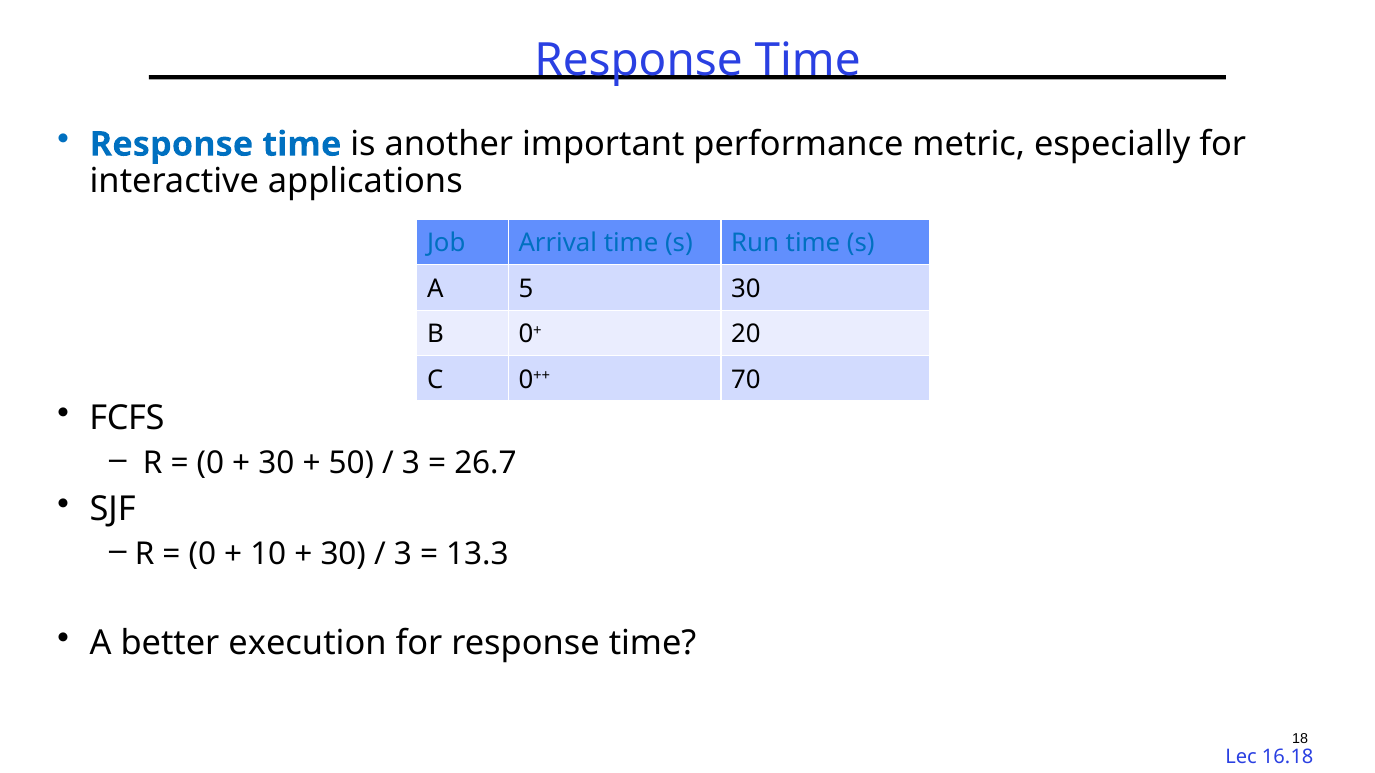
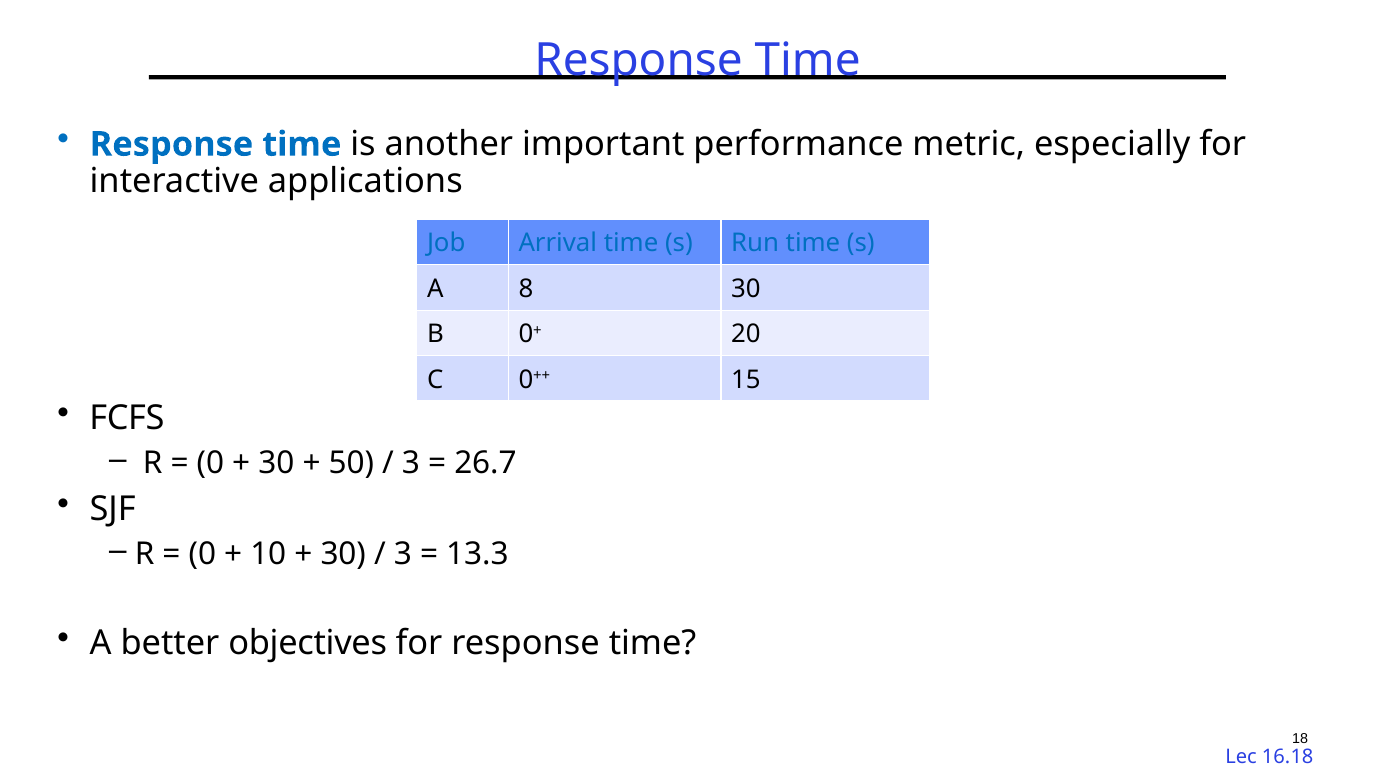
5: 5 -> 8 (526, 289)
70: 70 -> 15 (746, 380)
execution: execution -> objectives (308, 644)
